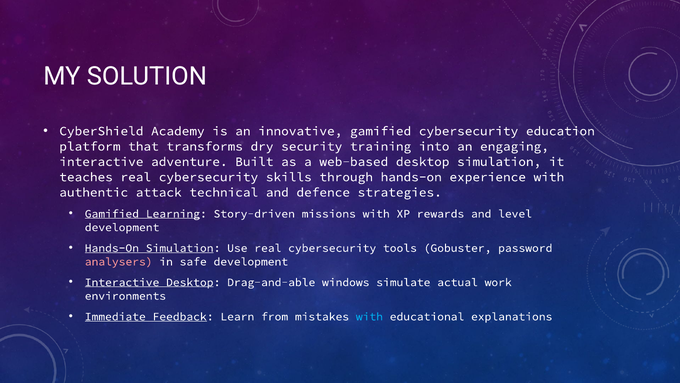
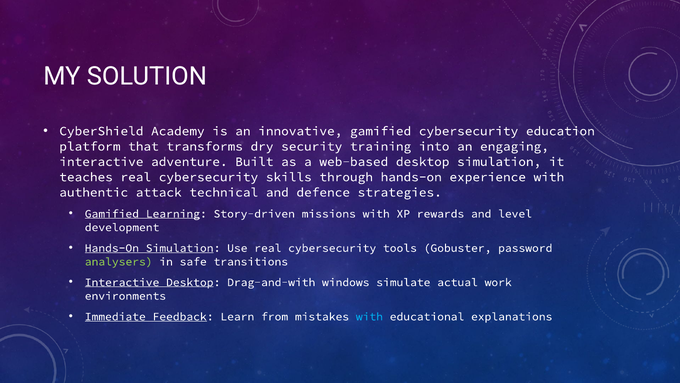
analysers colour: pink -> light green (119, 261)
safe development: development -> transitions (251, 261)
Drag-and-able: Drag-and-able -> Drag-and-with (271, 282)
